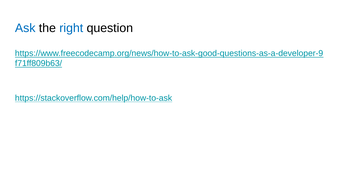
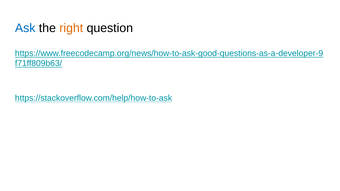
right colour: blue -> orange (71, 28)
